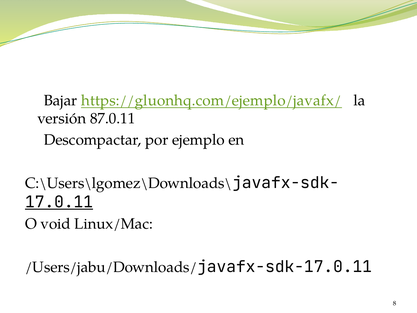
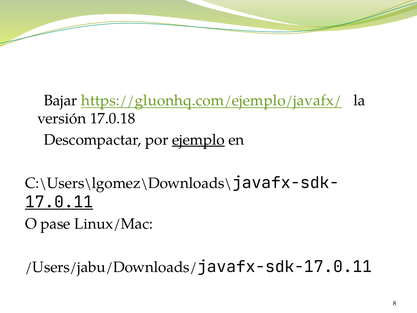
87.0.11: 87.0.11 -> 17.0.18 (113, 119)
ejemplo underline: none -> present (198, 140)
void: void -> pase (56, 224)
